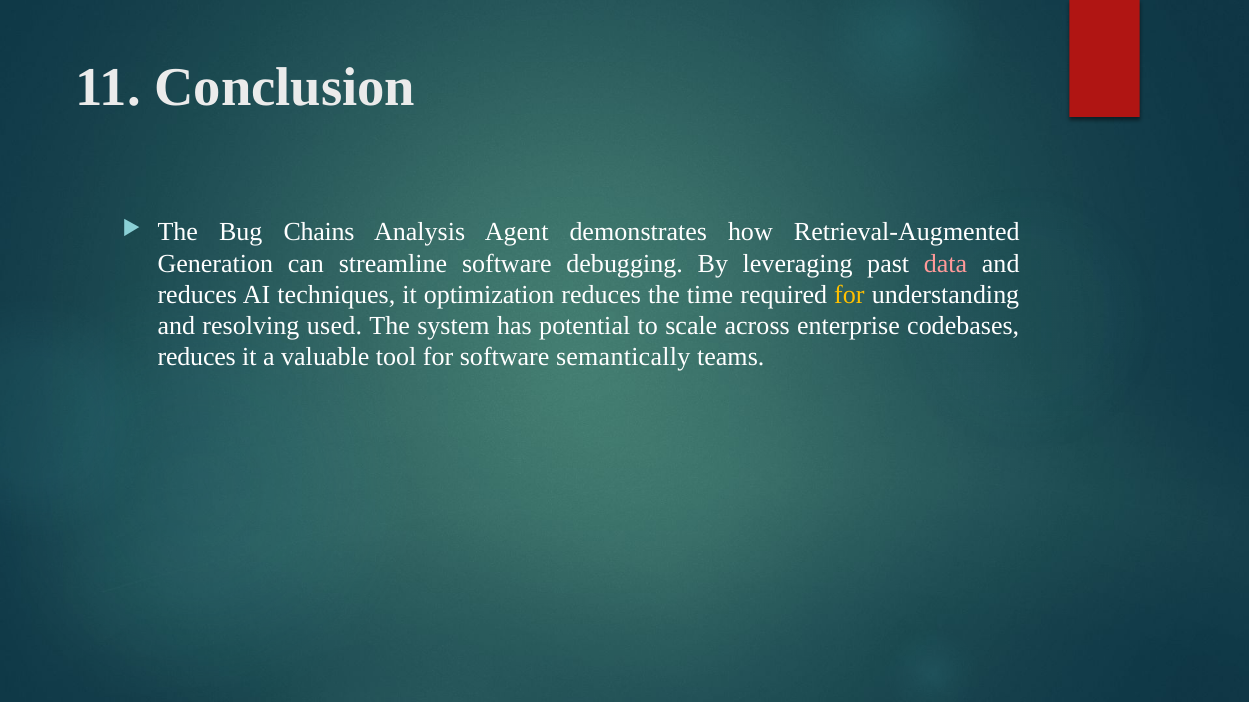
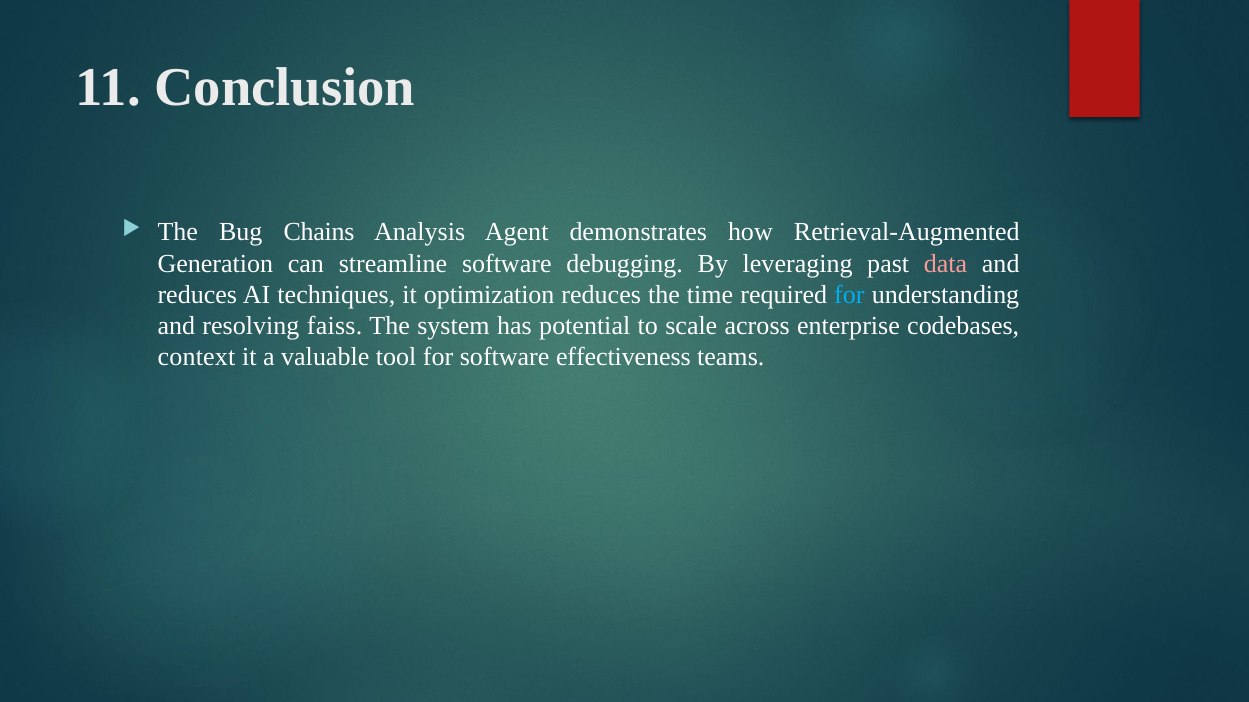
for colour: yellow -> light blue (849, 295)
used: used -> faiss (335, 326)
reduces: reduces -> context (196, 357)
semantically: semantically -> effectiveness (623, 357)
